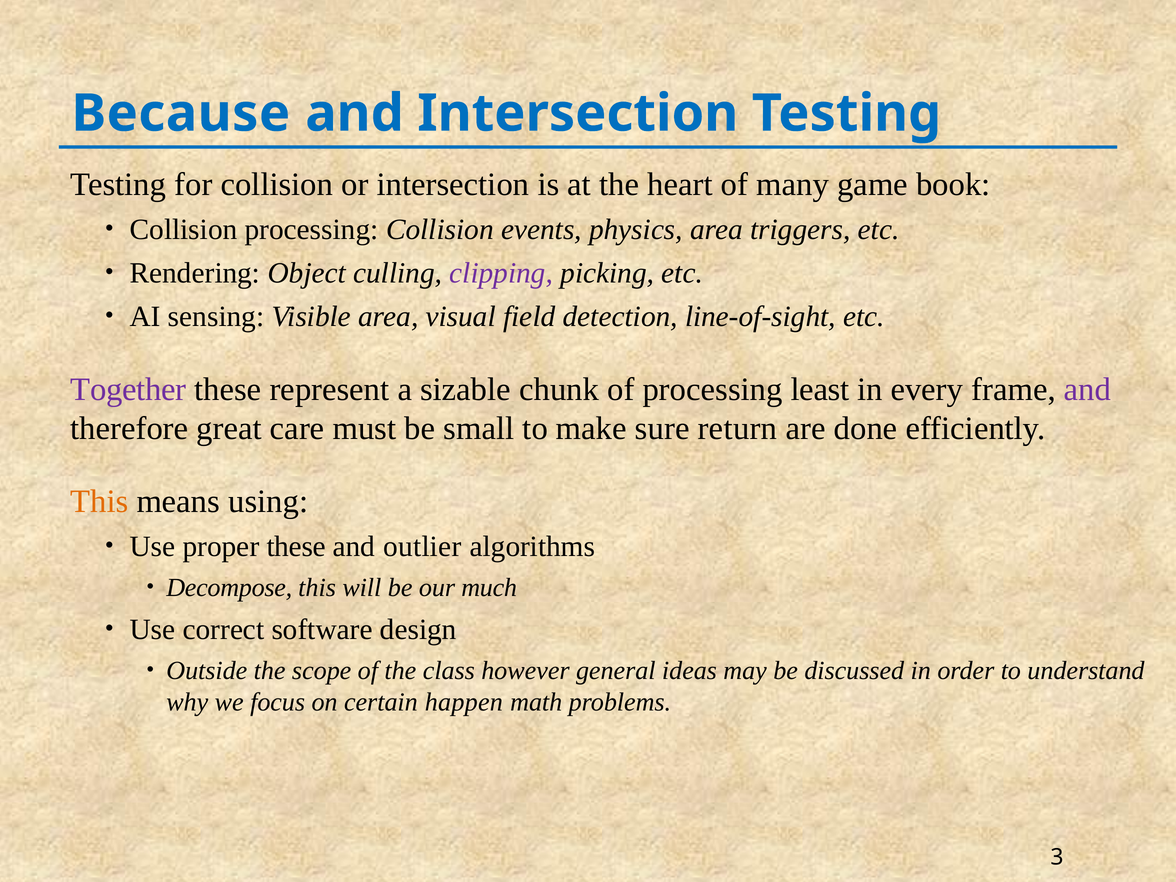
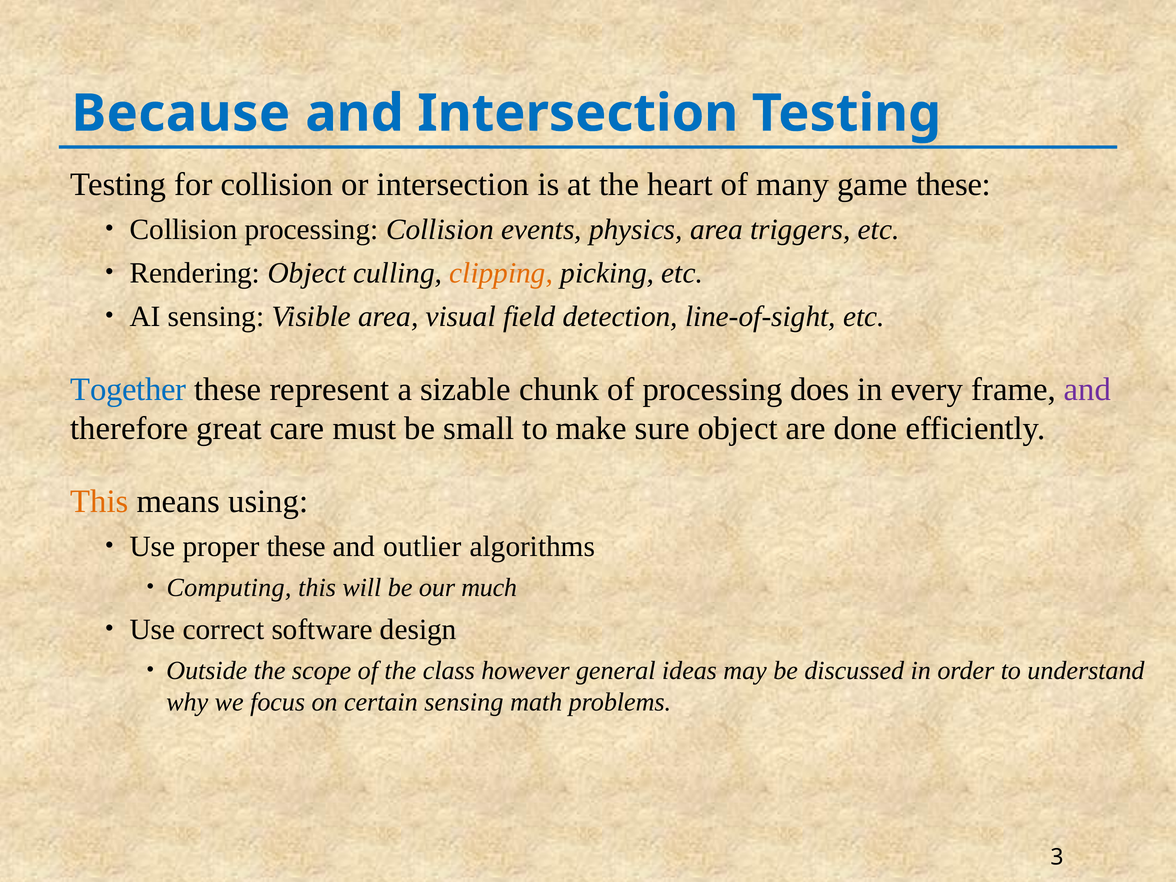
game book: book -> these (953, 185)
clipping colour: purple -> orange (501, 273)
Together colour: purple -> blue (128, 389)
least: least -> does (820, 389)
sure return: return -> object (738, 428)
Decompose: Decompose -> Computing (229, 588)
certain happen: happen -> sensing (464, 702)
